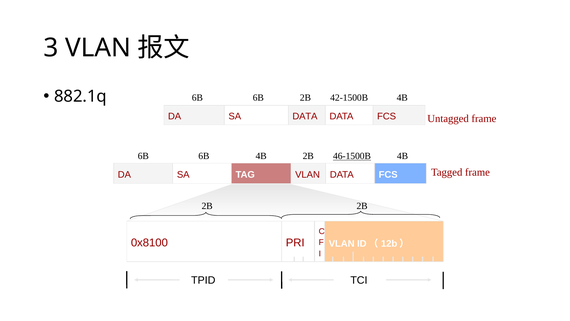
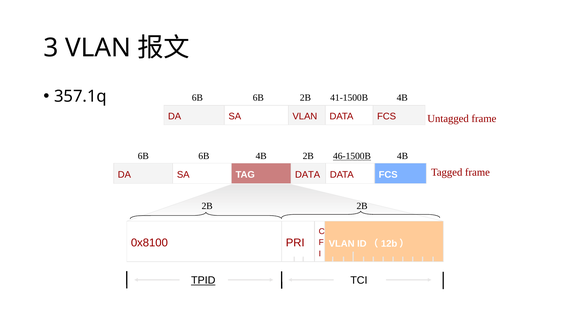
882.1q: 882.1q -> 357.1q (80, 96)
42-1500B: 42-1500B -> 41-1500B (349, 98)
SA DATA: DATA -> VLAN (305, 116)
TAG VLAN: VLAN -> DATA (308, 174)
TPID underline: none -> present (203, 280)
